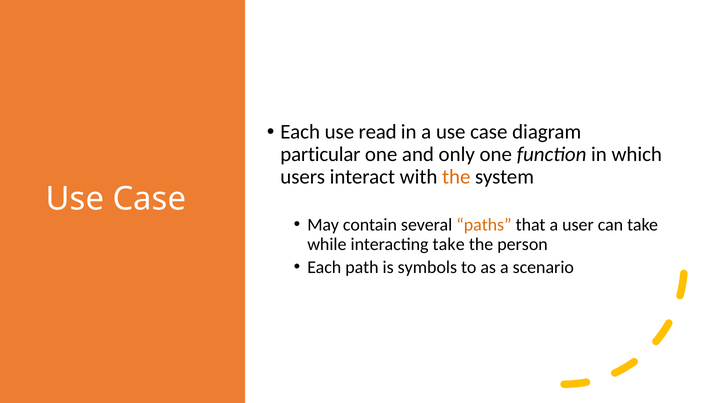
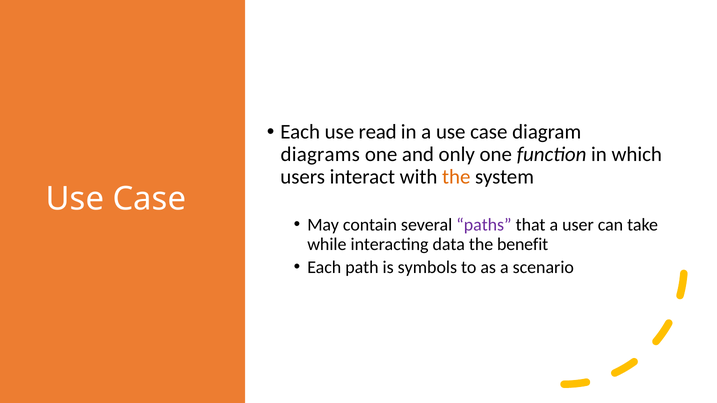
particular: particular -> diagrams (320, 155)
paths colour: orange -> purple (484, 225)
interacting take: take -> data (449, 244)
person: person -> benefit (523, 244)
